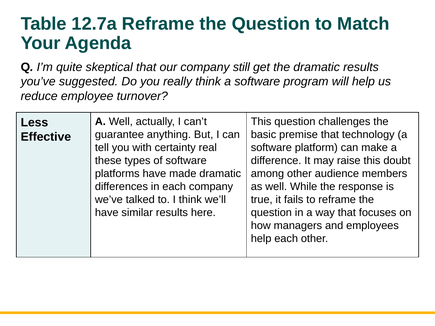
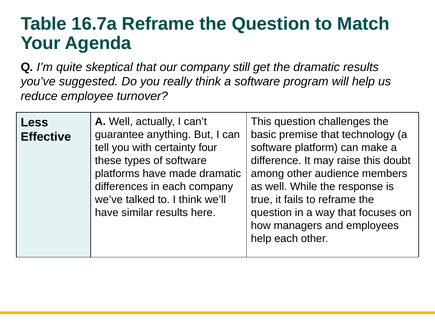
12.7a: 12.7a -> 16.7a (94, 24)
real: real -> four (208, 148)
